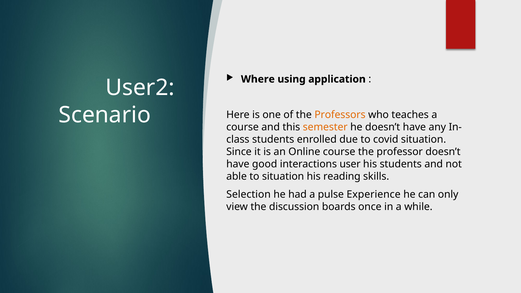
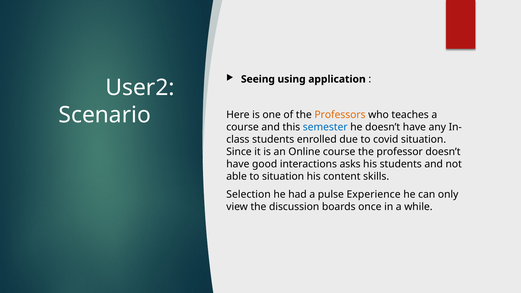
Where: Where -> Seeing (258, 79)
semester colour: orange -> blue (325, 127)
user: user -> asks (350, 164)
reading: reading -> content (342, 177)
